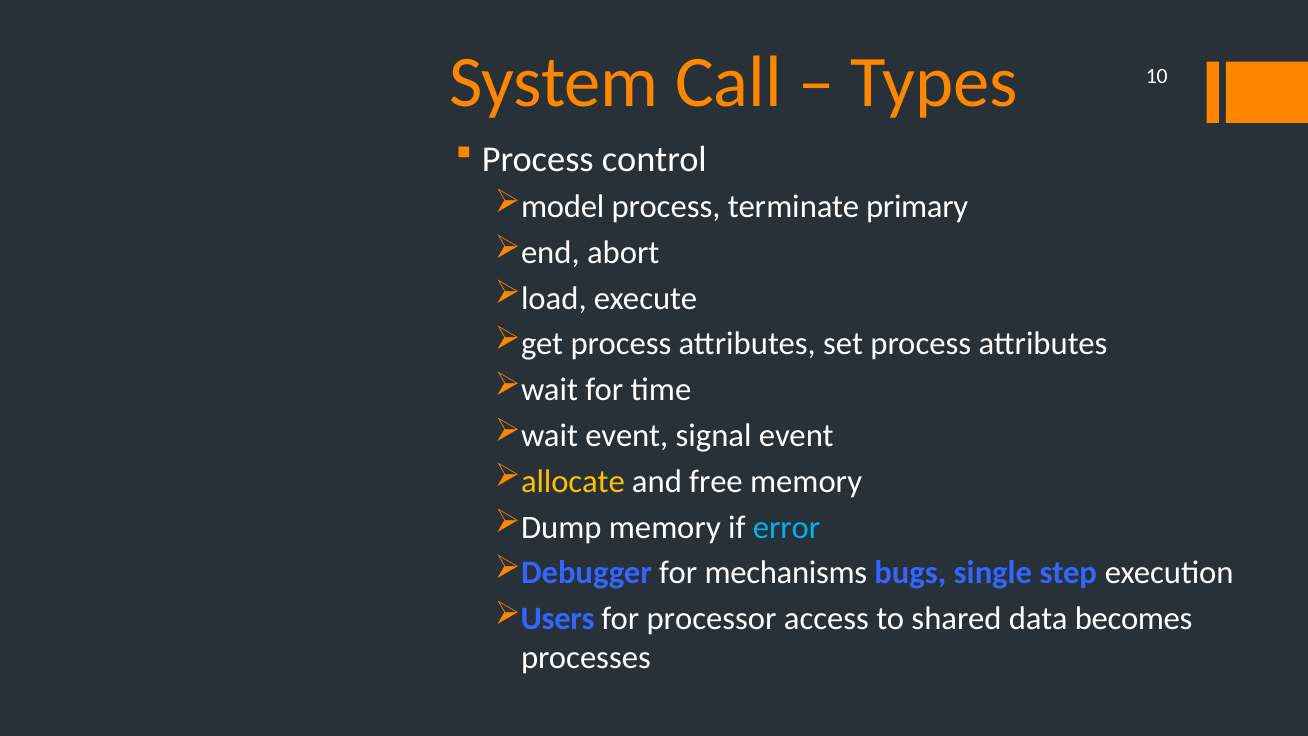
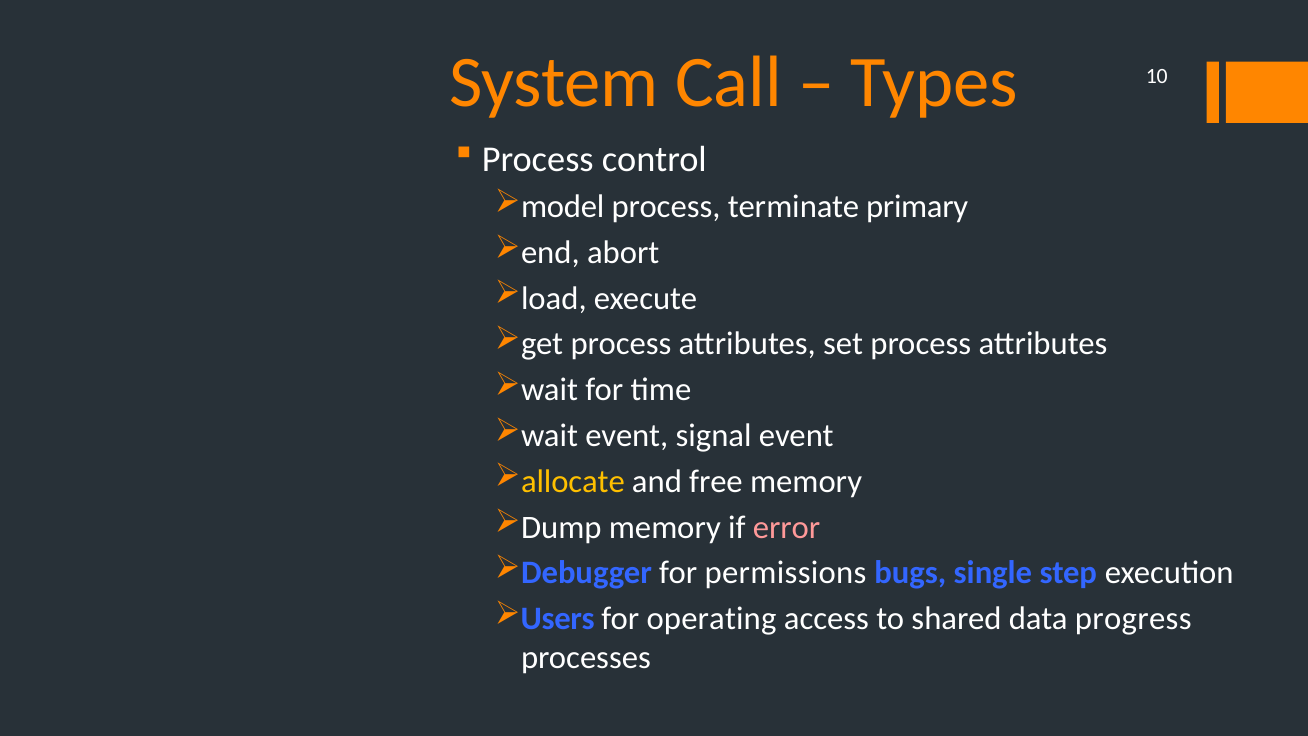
error colour: light blue -> pink (787, 527)
mechanisms: mechanisms -> permissions (786, 573)
processor: processor -> operating (711, 619)
becomes: becomes -> progress (1133, 619)
